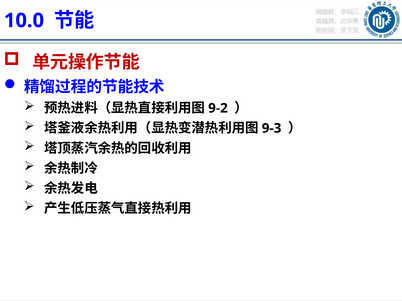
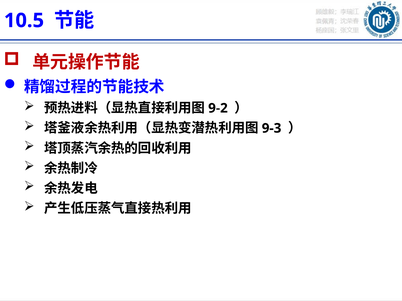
10.0: 10.0 -> 10.5 (24, 21)
